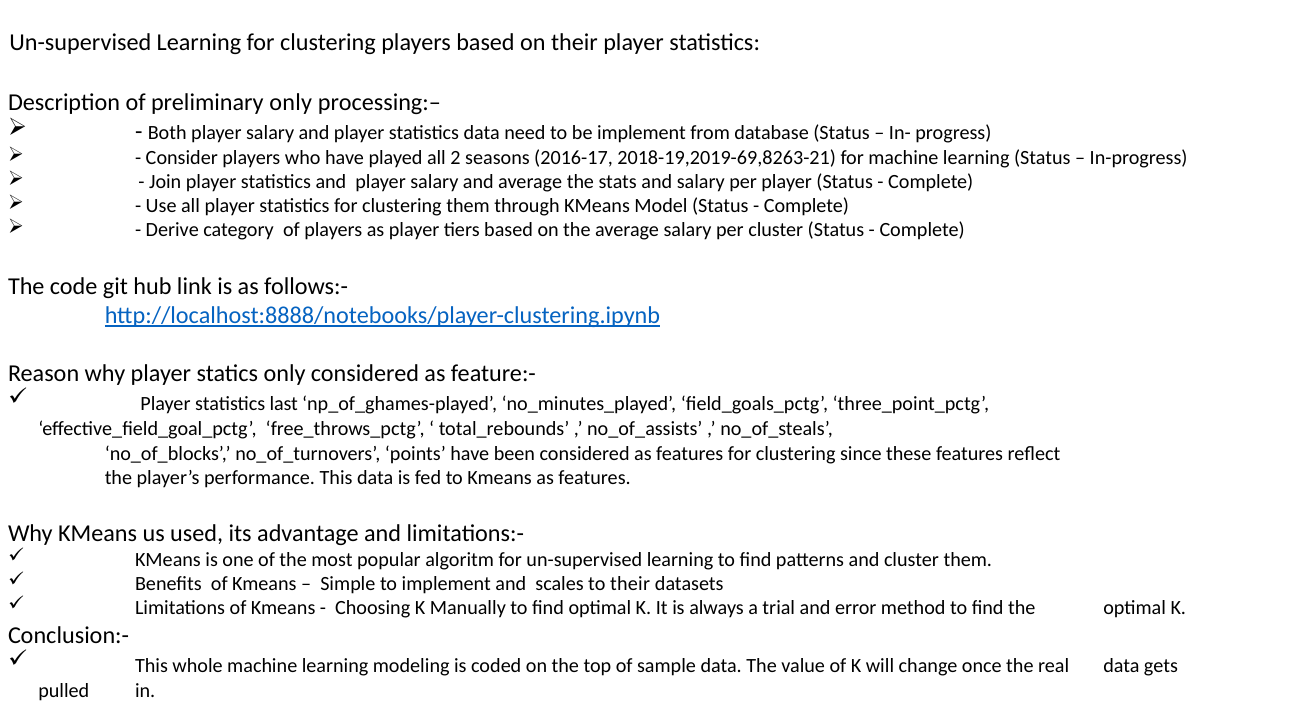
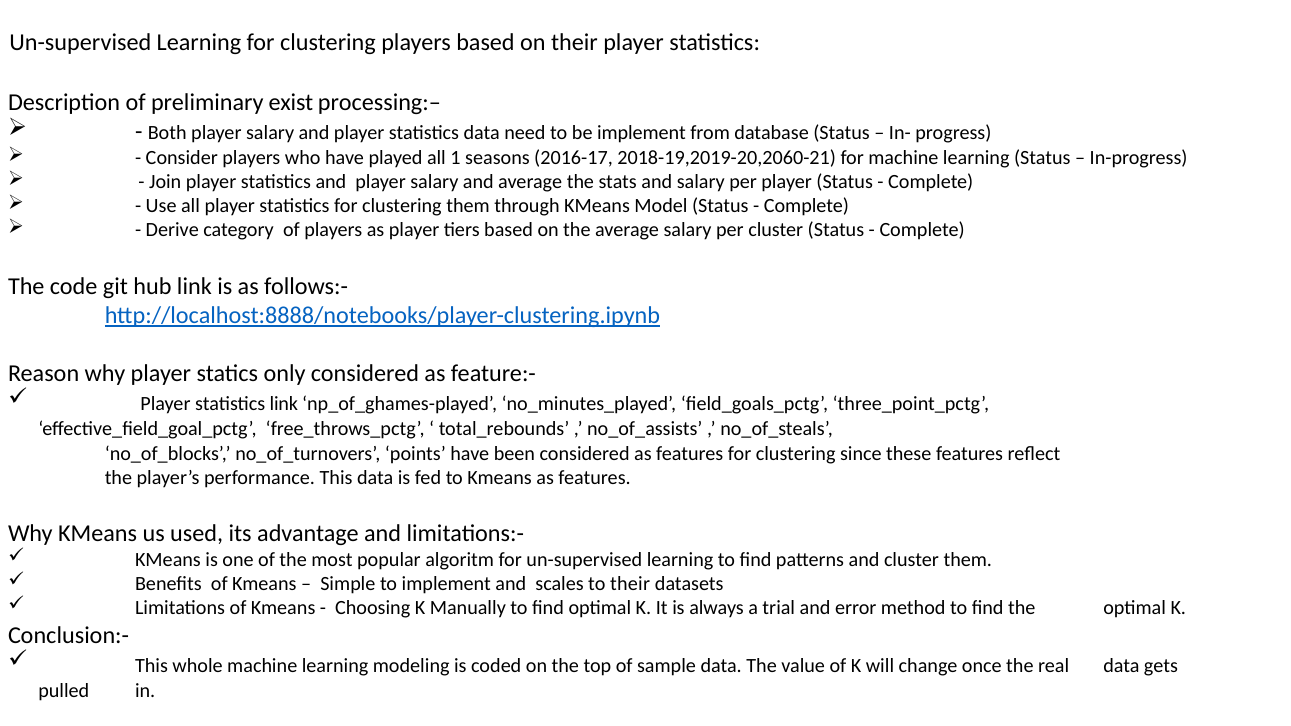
preliminary only: only -> exist (291, 102)
2: 2 -> 1 (455, 158)
2018-19,2019-69,8263-21: 2018-19,2019-69,8263-21 -> 2018-19,2019-20,2060-21 (727, 158)
statistics last: last -> link (284, 404)
